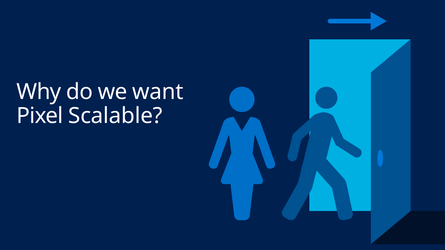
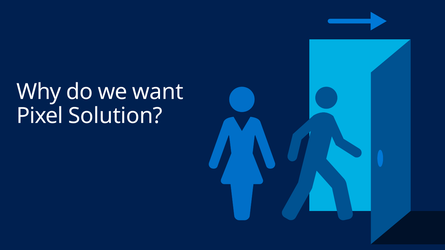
Scalable: Scalable -> Solution (115, 116)
